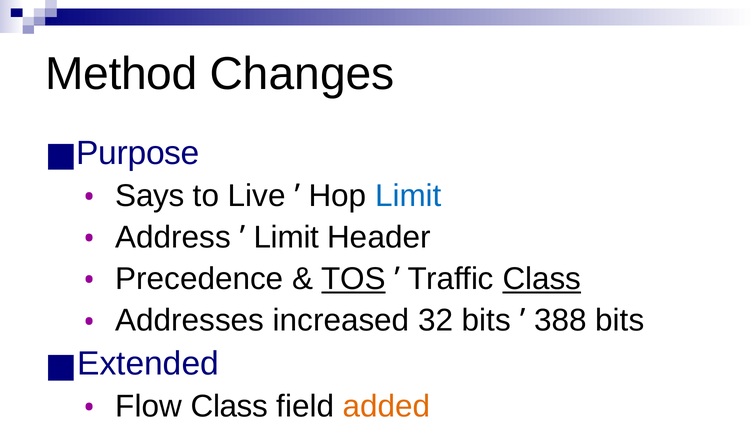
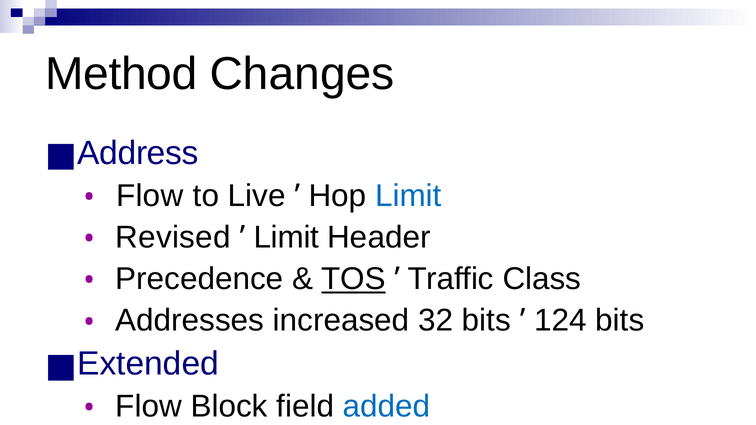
Purpose: Purpose -> Address (138, 153)
Says: Says -> Flow (150, 196)
Address: Address -> Revised (173, 237)
Class underline: present -> none (542, 279)
388: 388 -> 124 (560, 321)
Flow Class: Class -> Block (229, 407)
added colour: orange -> blue (387, 407)
